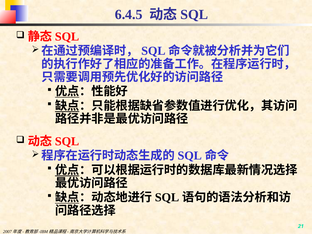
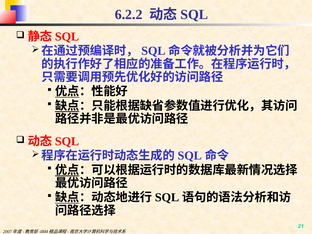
6.4.5: 6.4.5 -> 6.2.2 (129, 14)
